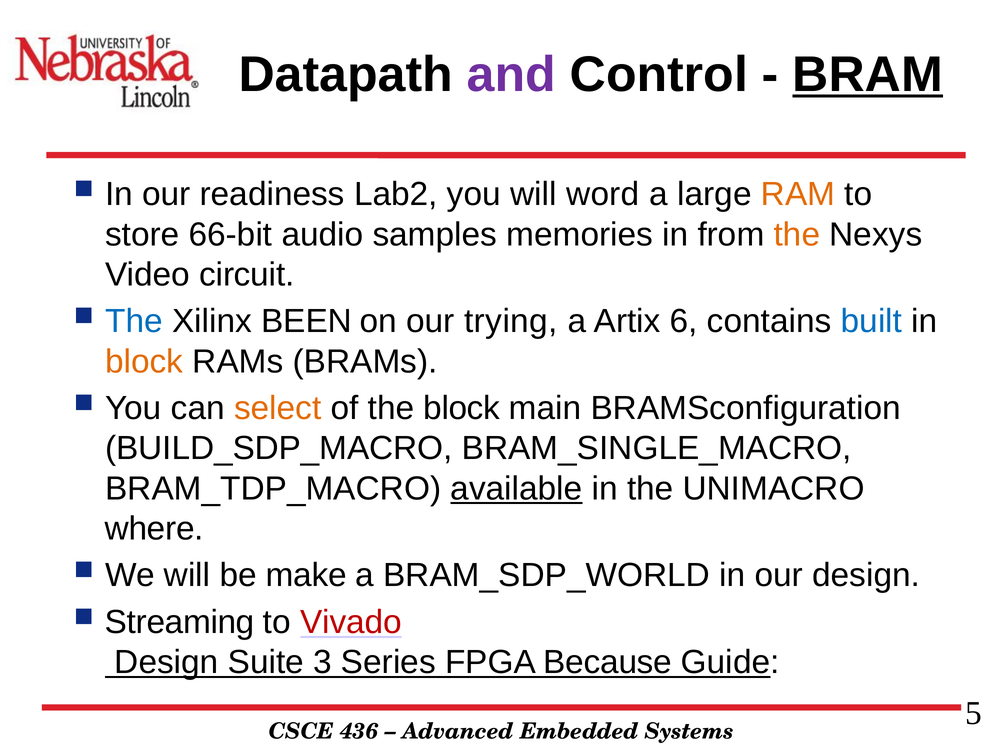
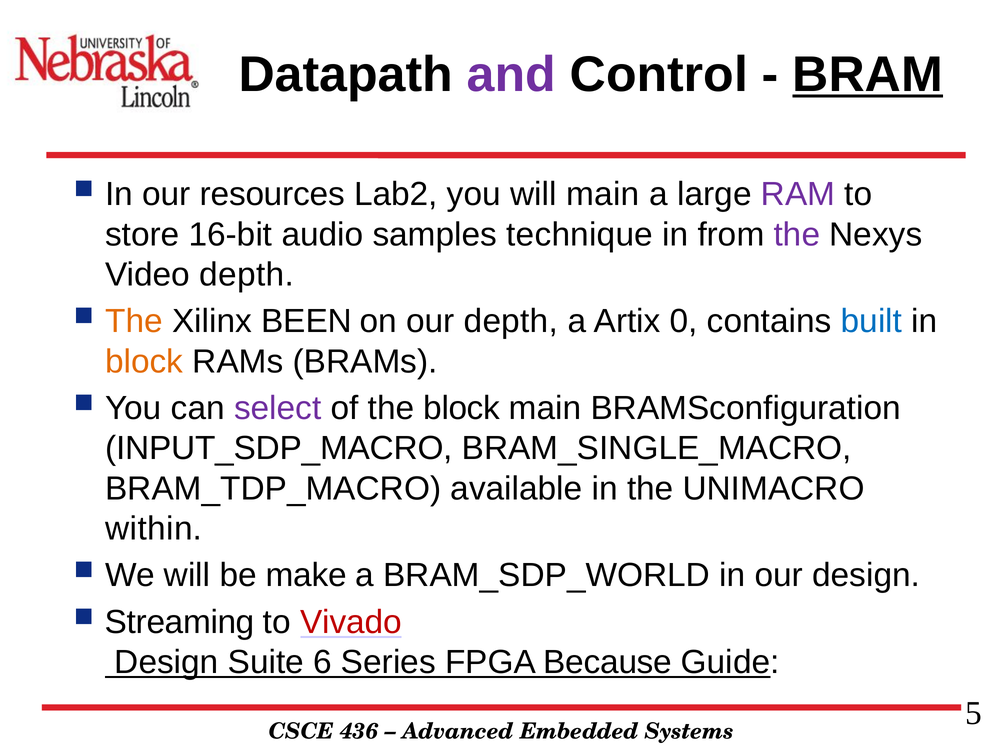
readiness: readiness -> resources (272, 194)
will word: word -> main (603, 194)
RAM colour: orange -> purple (798, 194)
66-bit: 66-bit -> 16-bit (230, 235)
memories: memories -> technique (580, 235)
the colour: orange -> purple (797, 235)
Video circuit: circuit -> depth (247, 275)
The colour: blue -> orange (134, 322)
our trying: trying -> depth (511, 322)
6: 6 -> 0 (684, 322)
select colour: orange -> purple (278, 408)
BUILD_SDP_MACRO: BUILD_SDP_MACRO -> INPUT_SDP_MACRO (279, 449)
available underline: present -> none (516, 489)
where: where -> within (154, 529)
3: 3 -> 6 (323, 663)
